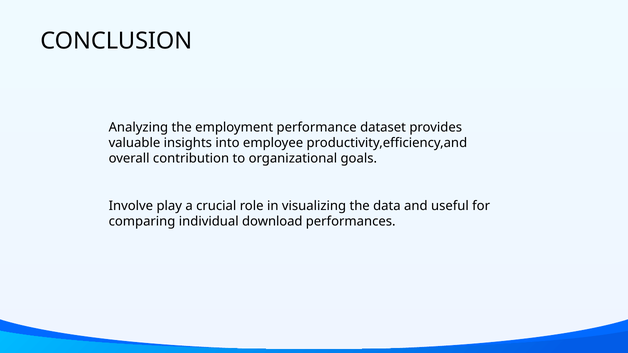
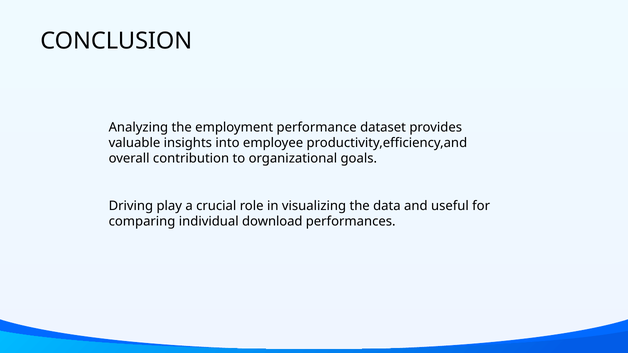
Involve: Involve -> Driving (131, 206)
